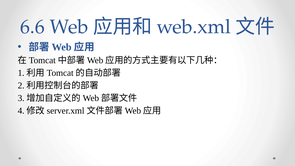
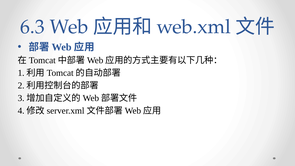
6.6: 6.6 -> 6.3 (32, 27)
